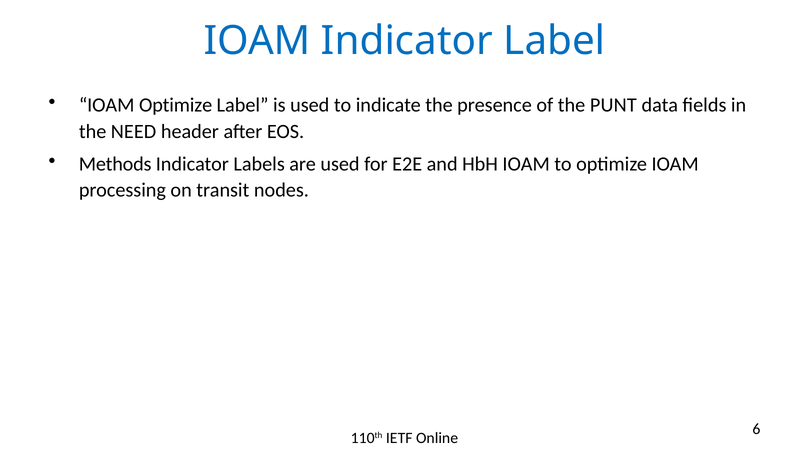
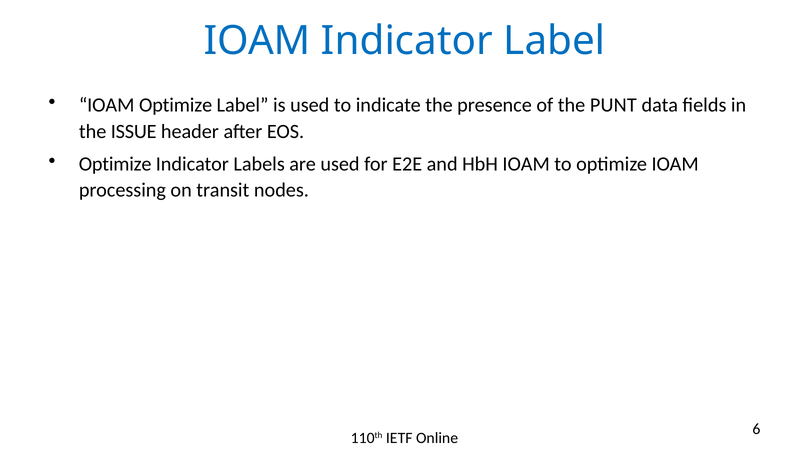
NEED: NEED -> ISSUE (134, 131)
Methods: Methods -> Optimize (115, 164)
